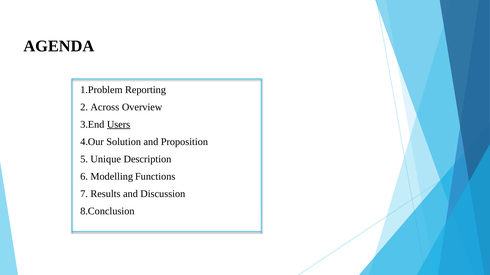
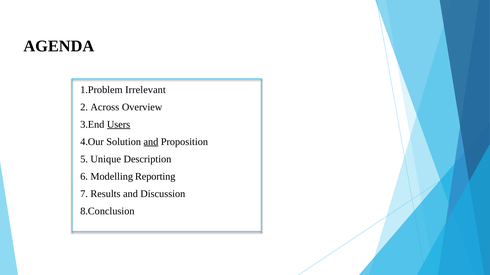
Reporting: Reporting -> Irrelevant (145, 90)
and underline: none -> present (151, 142)
Functions: Functions -> Reporting (155, 177)
